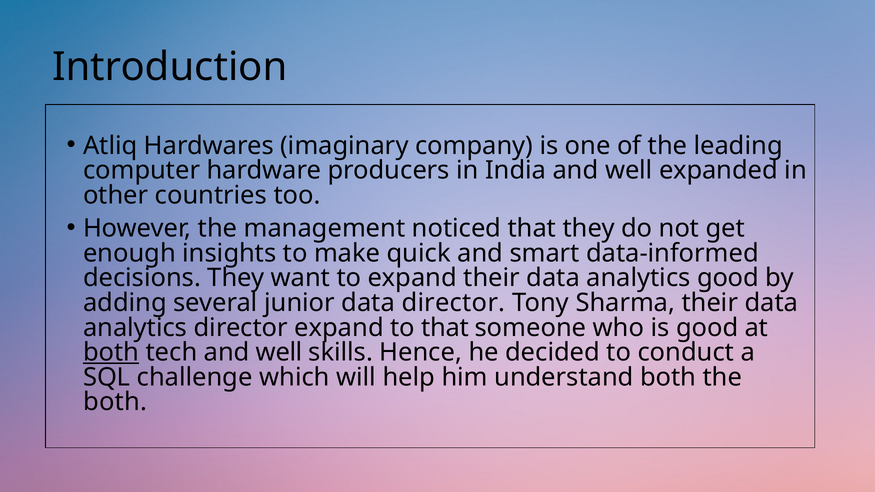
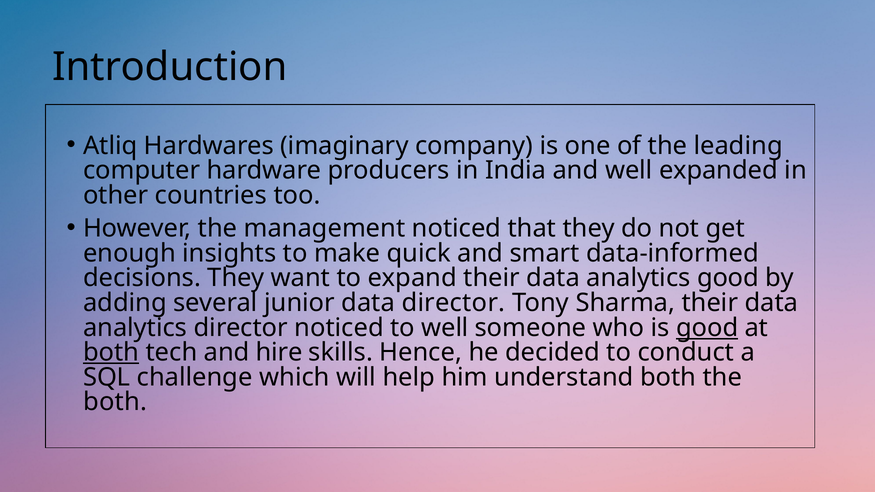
director expand: expand -> noticed (339, 328)
to that: that -> well (445, 328)
good underline: none -> present (707, 328)
tech and well: well -> hire (279, 353)
